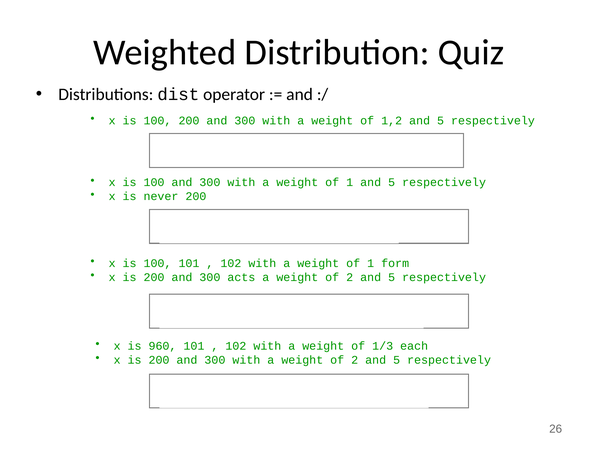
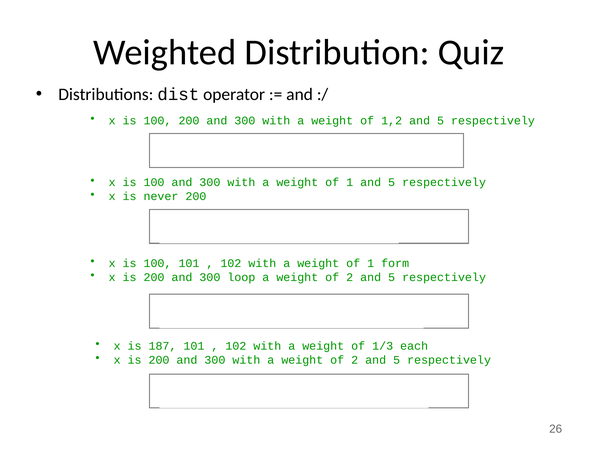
acts: acts -> loop (241, 277)
960: 960 -> 187 (162, 346)
